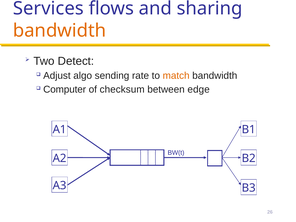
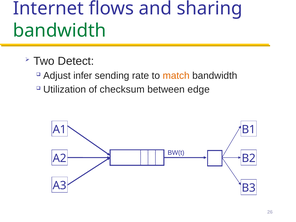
Services: Services -> Internet (48, 8)
bandwidth colour: orange -> green (60, 31)
algo: algo -> infer (83, 76)
Computer: Computer -> Utilization (65, 90)
